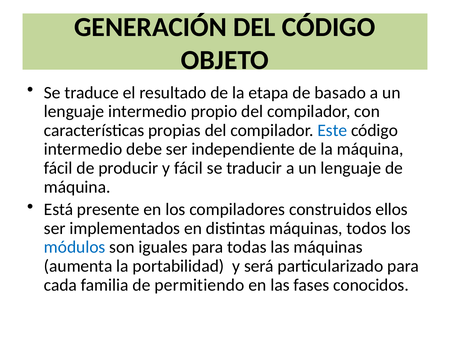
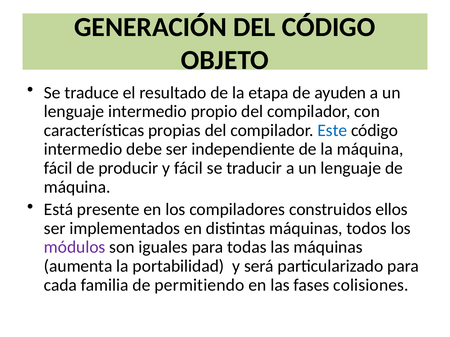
basado: basado -> ayuden (340, 93)
módulos colour: blue -> purple (75, 248)
conocidos: conocidos -> colisiones (371, 285)
